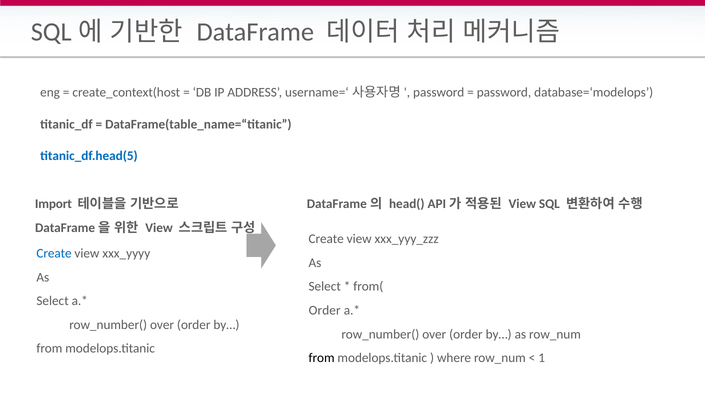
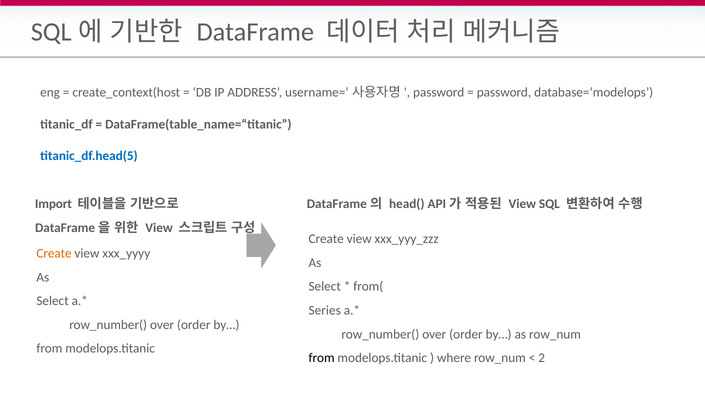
Create colour: blue -> orange (54, 253)
Order: Order -> Series (325, 310)
1: 1 -> 2 (542, 358)
